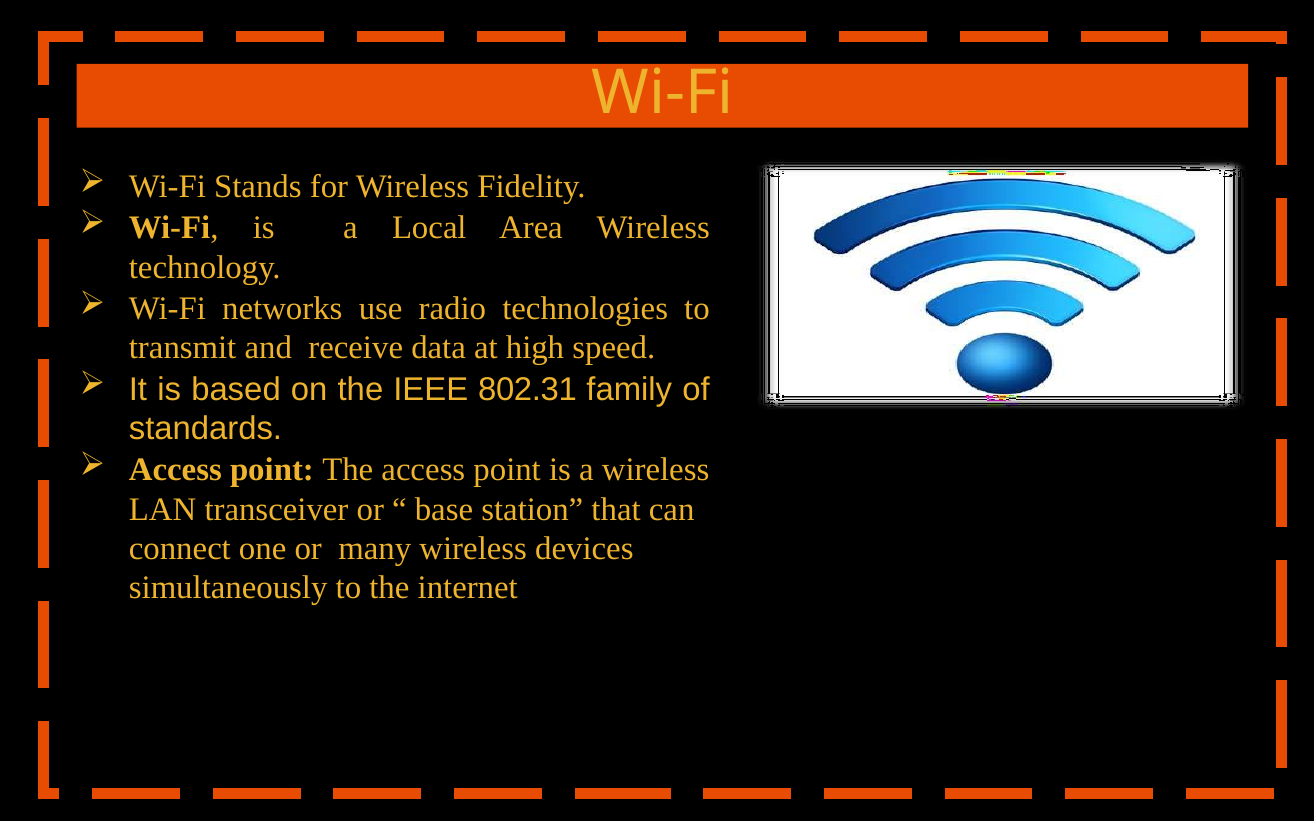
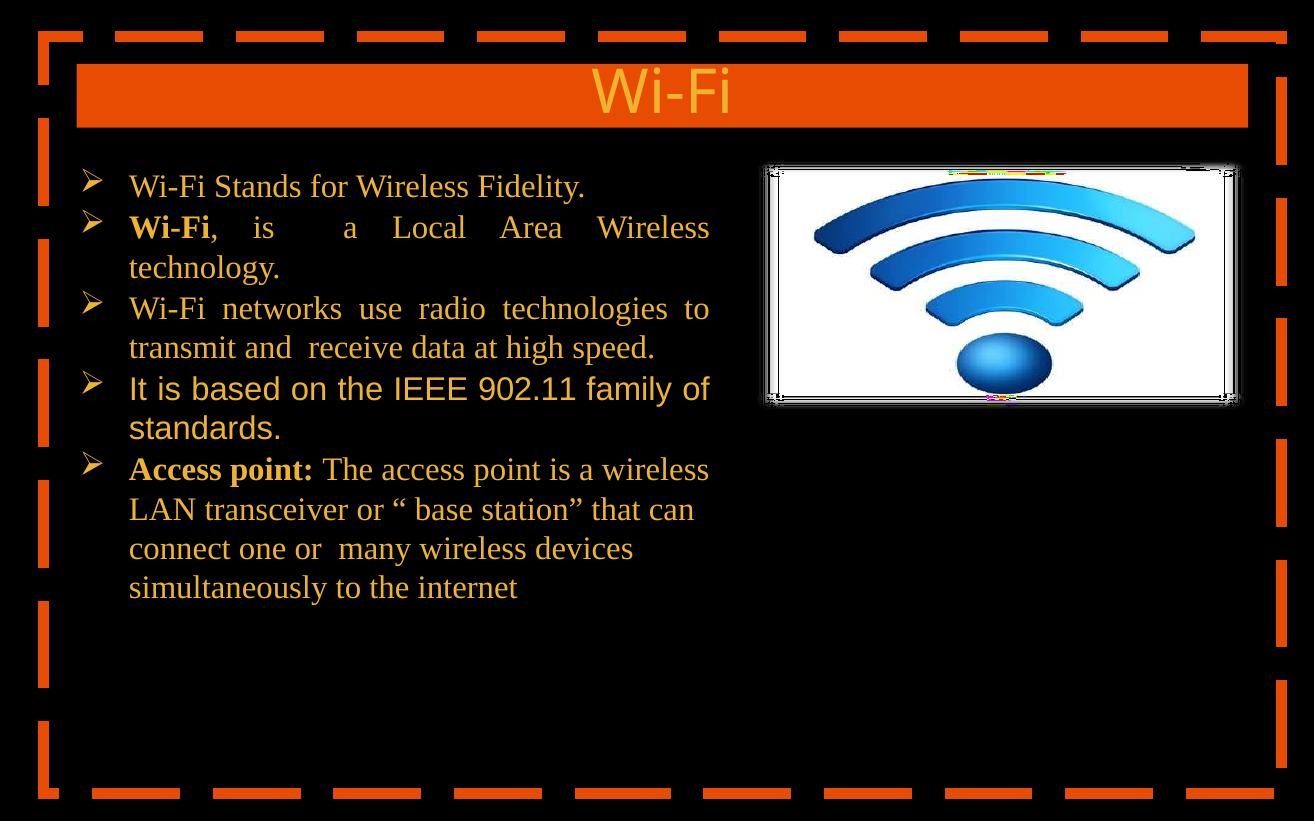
802.31: 802.31 -> 902.11 (528, 389)
